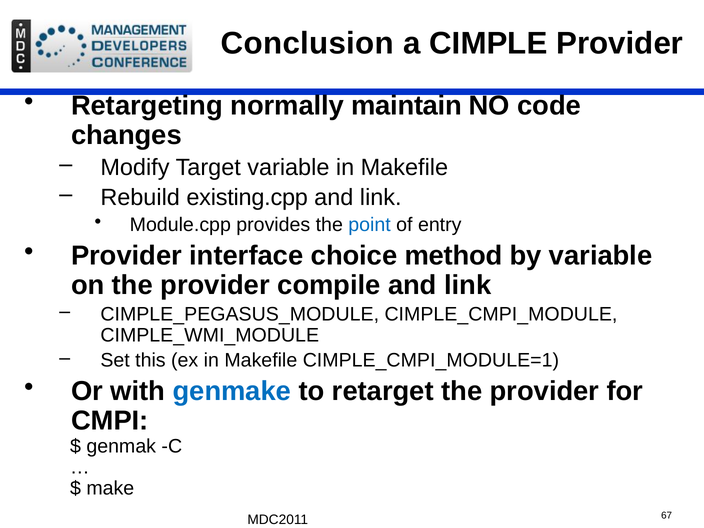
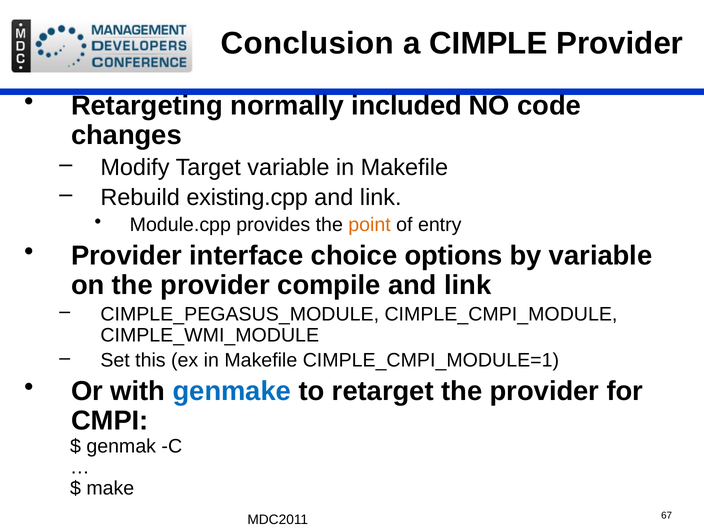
maintain: maintain -> included (407, 106)
point colour: blue -> orange (370, 225)
method: method -> options (454, 255)
